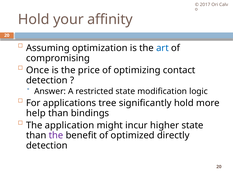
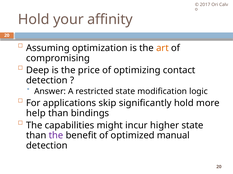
art colour: blue -> orange (162, 48)
Once: Once -> Deep (38, 71)
tree: tree -> skip (107, 104)
application: application -> capabilities (70, 126)
directly: directly -> manual (173, 136)
